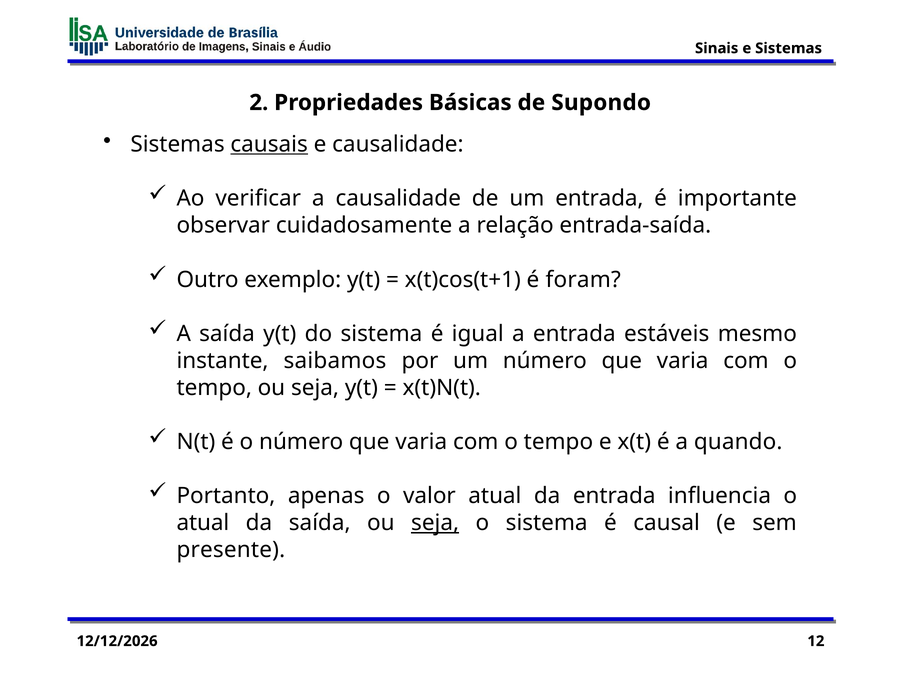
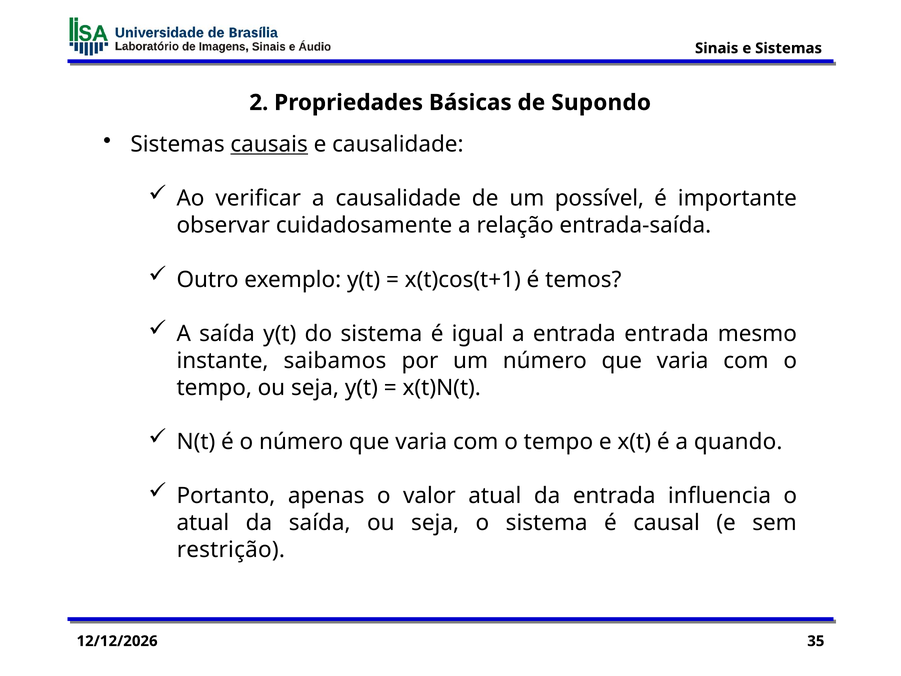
um entrada: entrada -> possível (599, 198)
foram: foram -> temos (583, 279)
entrada estáveis: estáveis -> entrada (667, 334)
seja underline: present -> none (435, 523)
presente: presente -> restrição (231, 550)
12: 12 -> 35 (816, 641)
